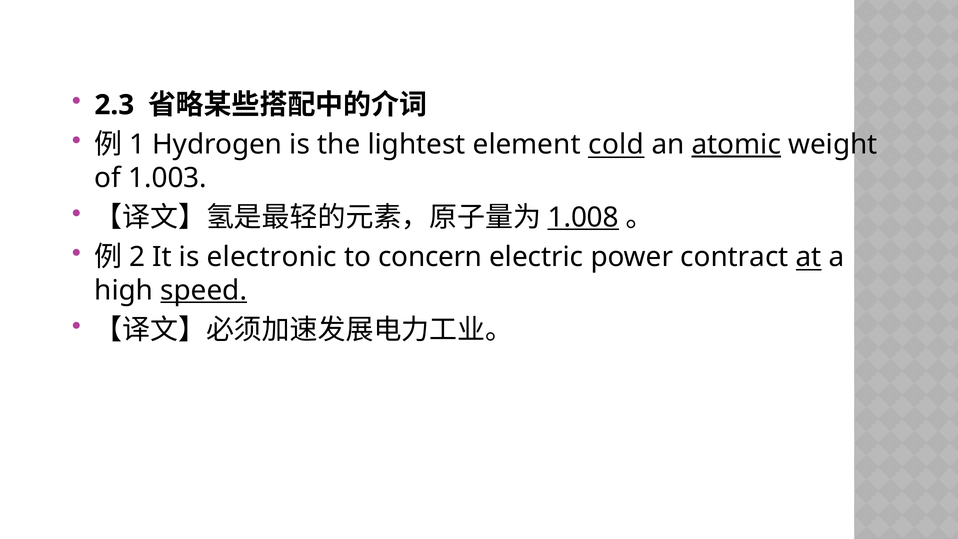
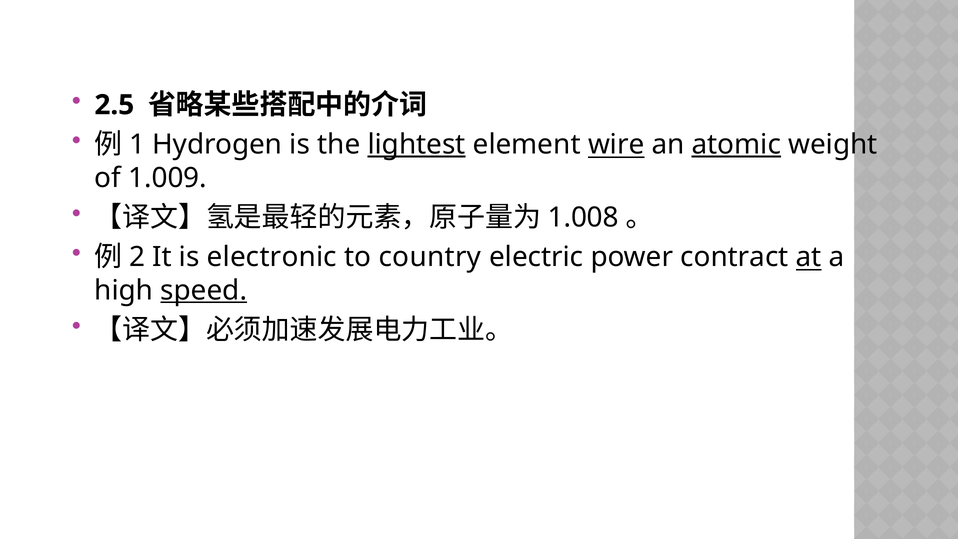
2.3: 2.3 -> 2.5 (114, 105)
lightest underline: none -> present (417, 144)
cold: cold -> wire (616, 144)
1.003: 1.003 -> 1.009 (168, 178)
1.008 underline: present -> none (583, 217)
concern: concern -> country (430, 257)
